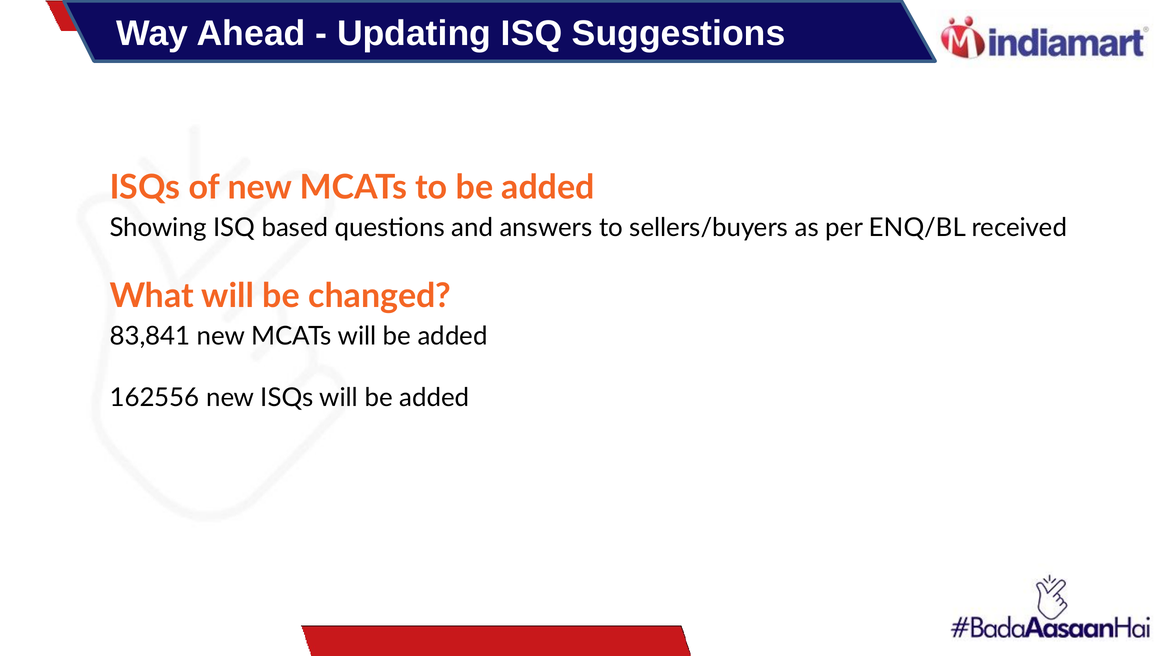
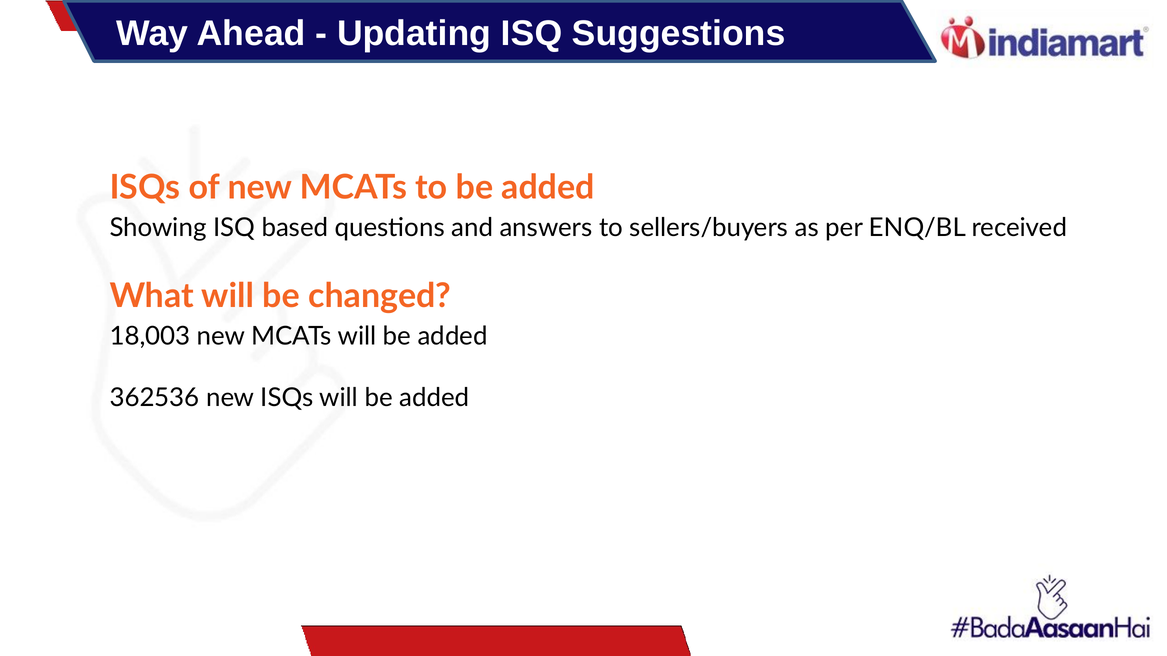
83,841: 83,841 -> 18,003 (150, 336)
162556: 162556 -> 362536 (155, 398)
